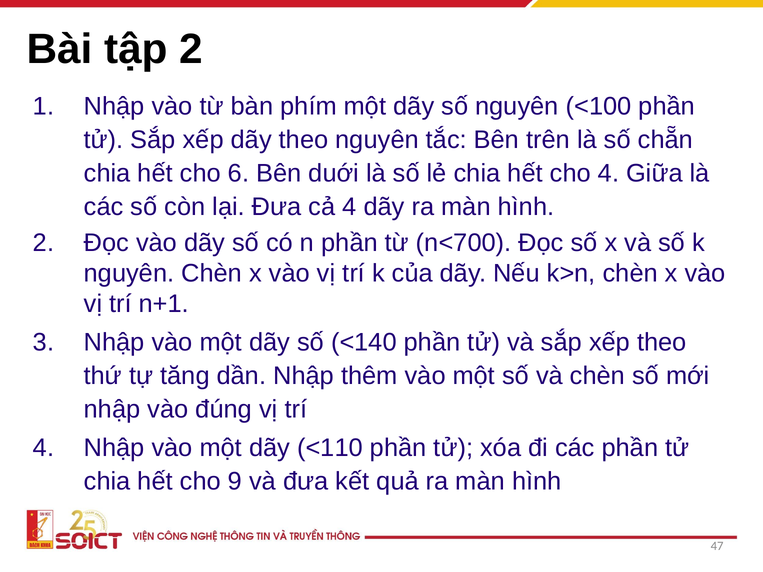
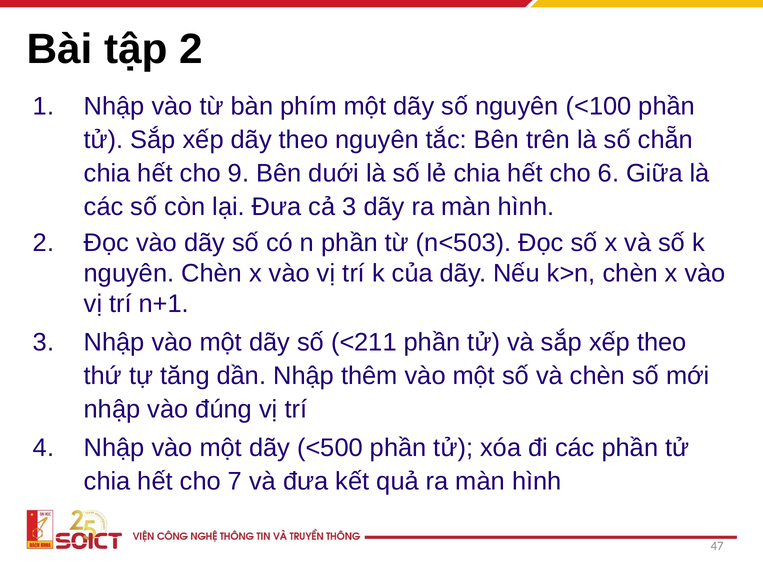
6: 6 -> 9 (239, 174)
cho 4: 4 -> 6 (608, 174)
cả 4: 4 -> 3 (349, 207)
n<700: n<700 -> n<503 (464, 243)
<140: <140 -> <211 (364, 342)
<110: <110 -> <500 (330, 448)
9: 9 -> 7 (235, 482)
